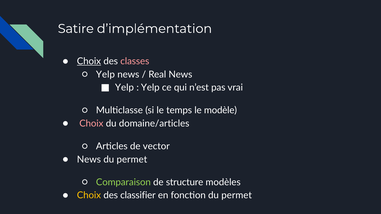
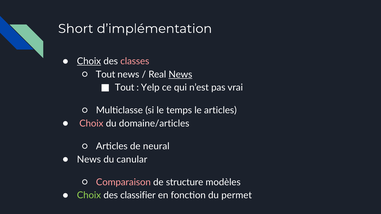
Satire: Satire -> Short (76, 29)
Yelp: Yelp -> Tout (106, 74)
News underline: none -> present (180, 74)
Yelp: Yelp -> Tout (125, 88)
le modèle: modèle -> articles (220, 110)
vector: vector -> neural (156, 146)
permet: permet -> canular (132, 160)
Comparaison colour: light green -> pink (123, 182)
Choix colour: yellow -> light green (89, 196)
